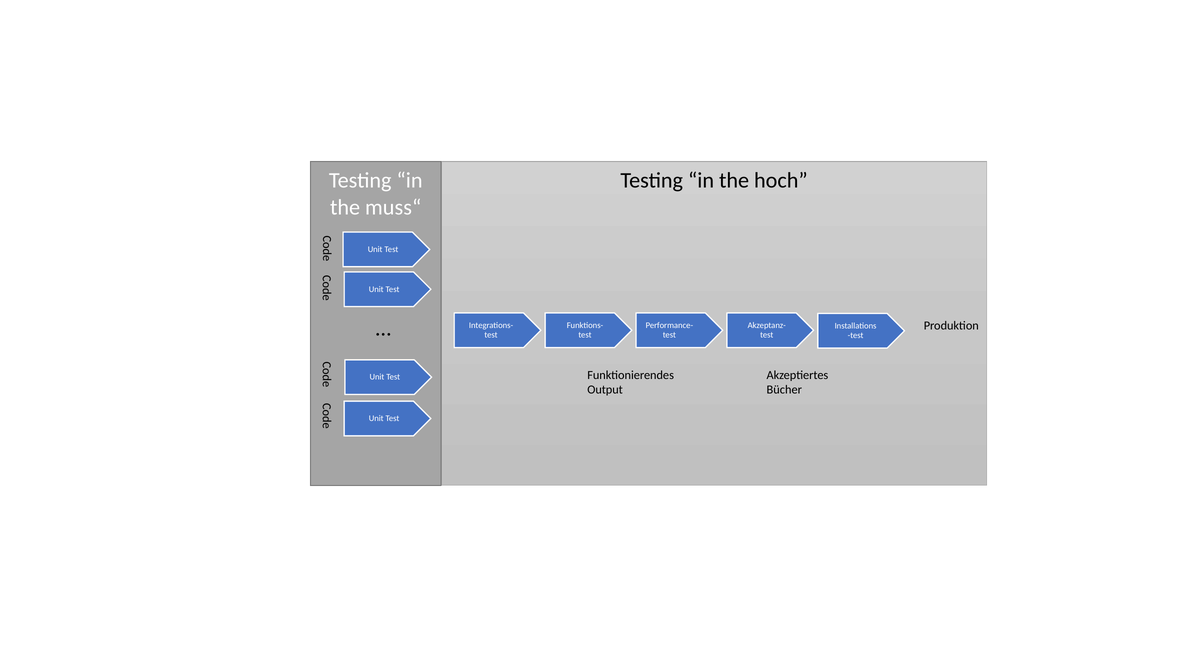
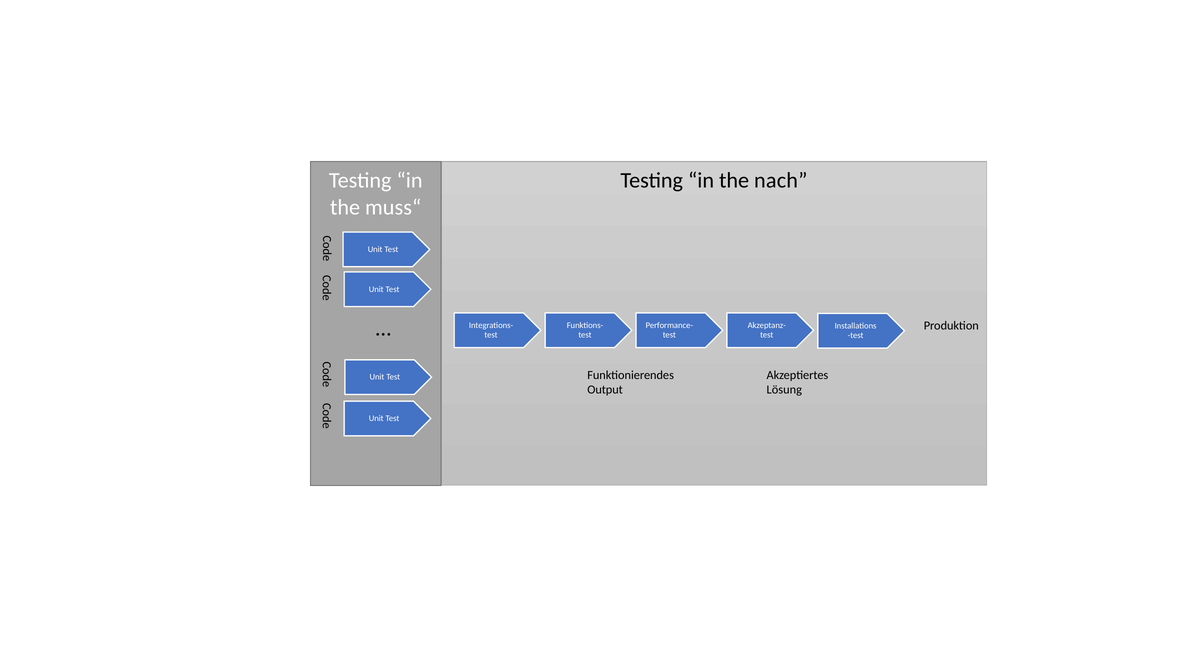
hoch: hoch -> nach (781, 181)
Bücher: Bücher -> Lösung (784, 390)
